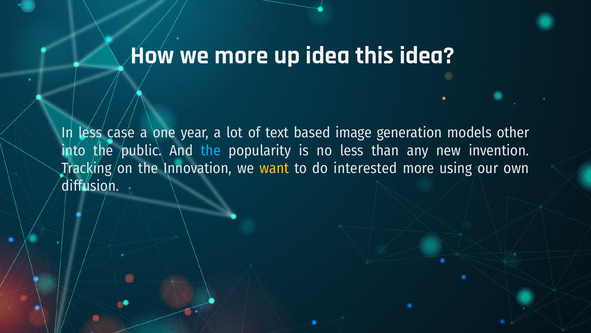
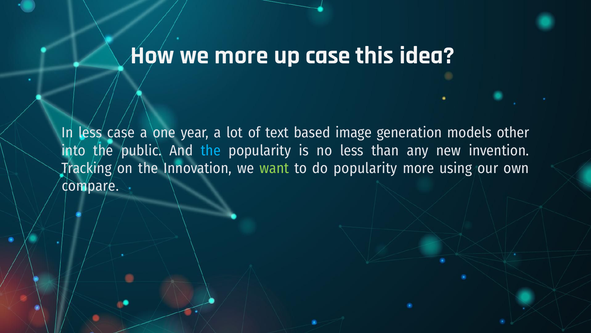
up idea: idea -> case (328, 55)
want colour: yellow -> light green (274, 168)
do interested: interested -> popularity (365, 168)
diffusion: diffusion -> compare (90, 186)
